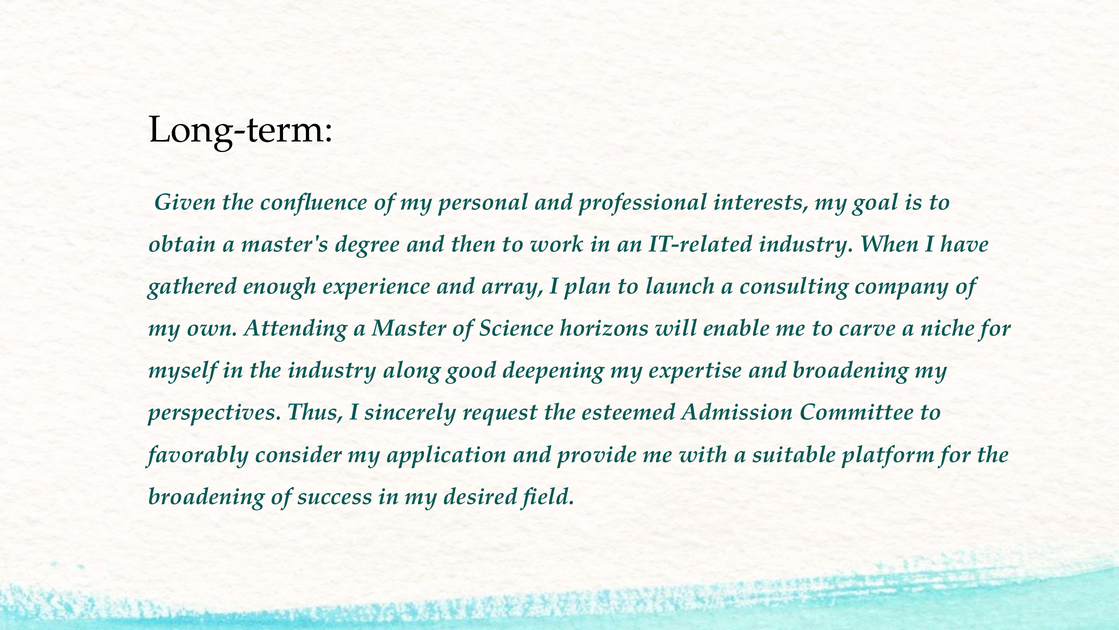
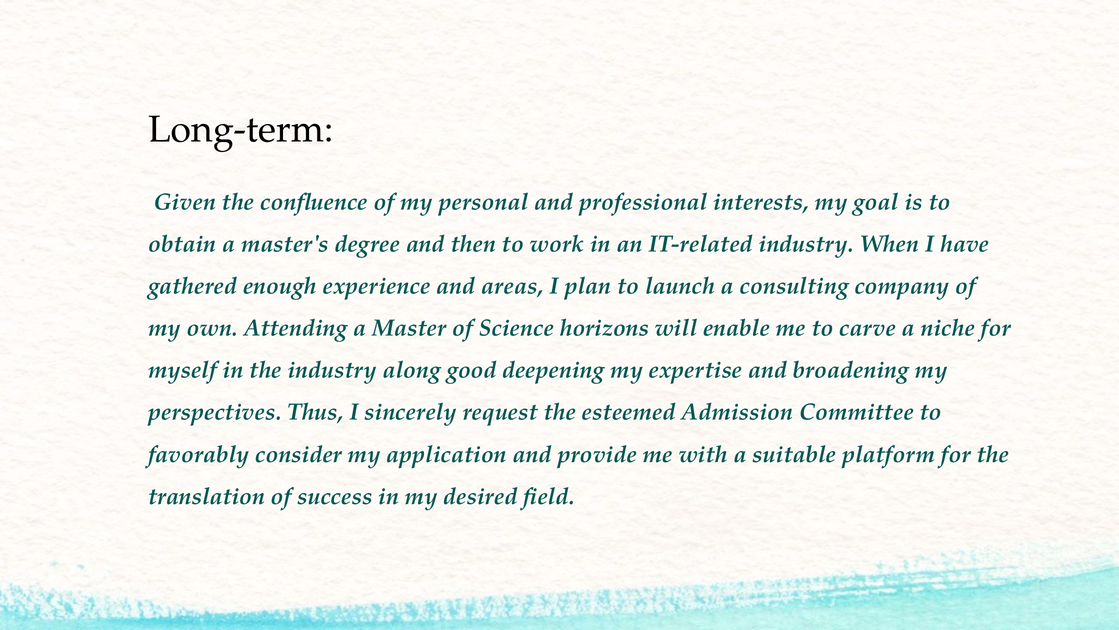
array: array -> areas (512, 286)
broadening: broadening -> translation (207, 496)
